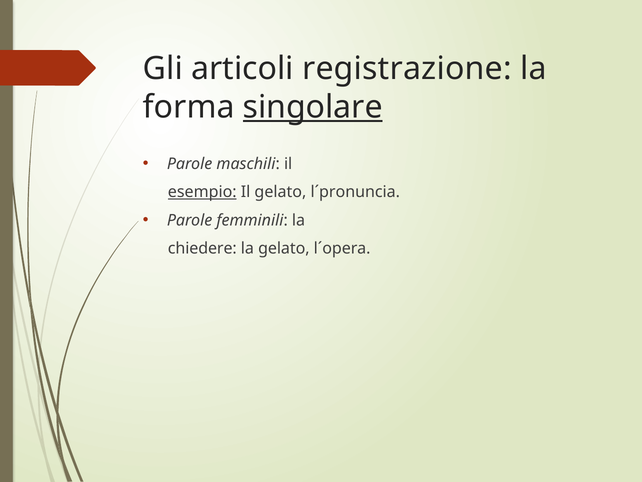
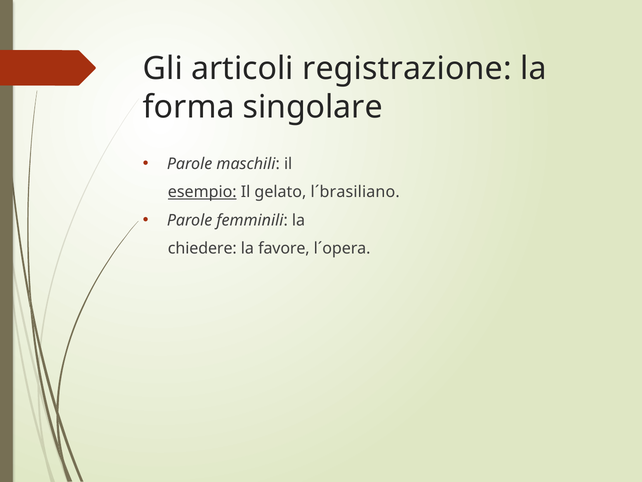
singolare underline: present -> none (313, 107)
l´pronuncia: l´pronuncia -> l´brasiliano (355, 192)
la gelato: gelato -> favore (284, 248)
